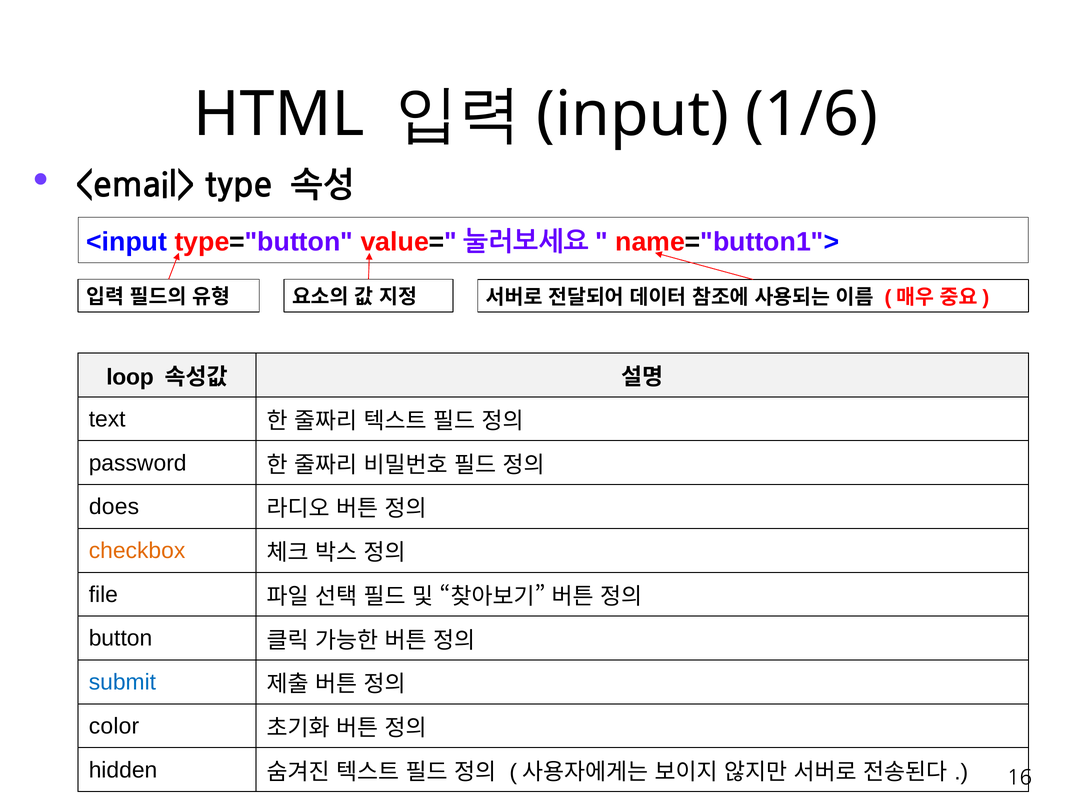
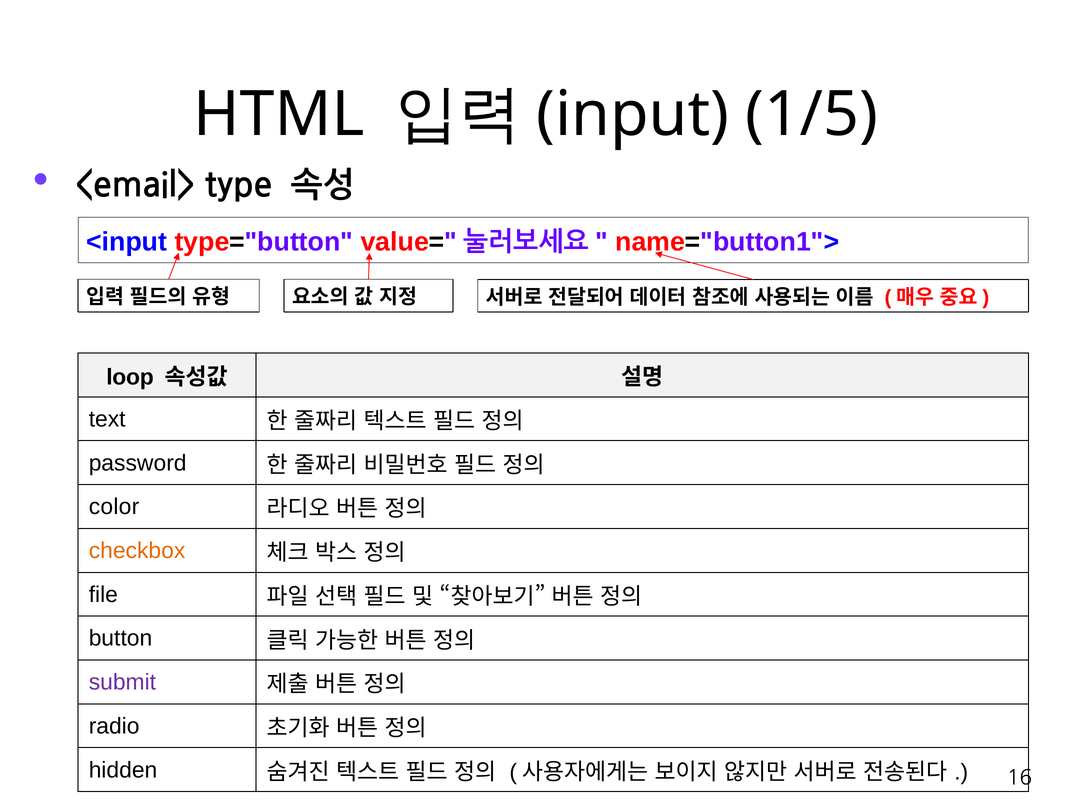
1/6: 1/6 -> 1/5 (812, 115)
does: does -> color (114, 507)
submit colour: blue -> purple (122, 682)
color: color -> radio (114, 726)
